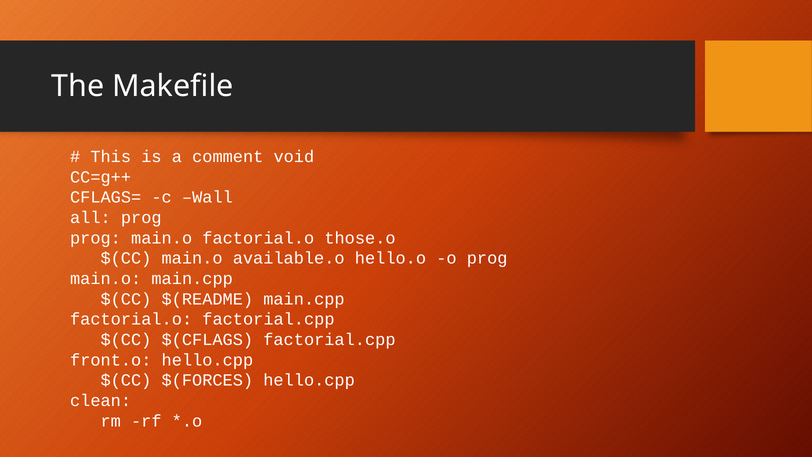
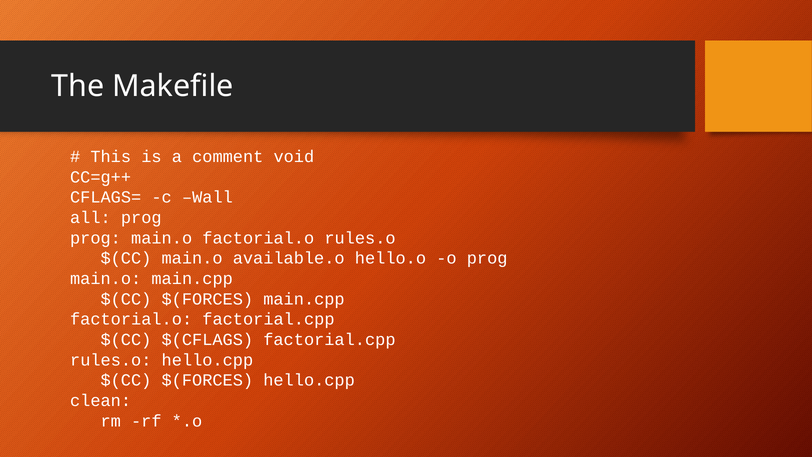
factorial.o those.o: those.o -> rules.o (360, 238)
$(README: $(README -> $(FORCES (207, 299)
front.o: front.o -> rules.o (111, 360)
